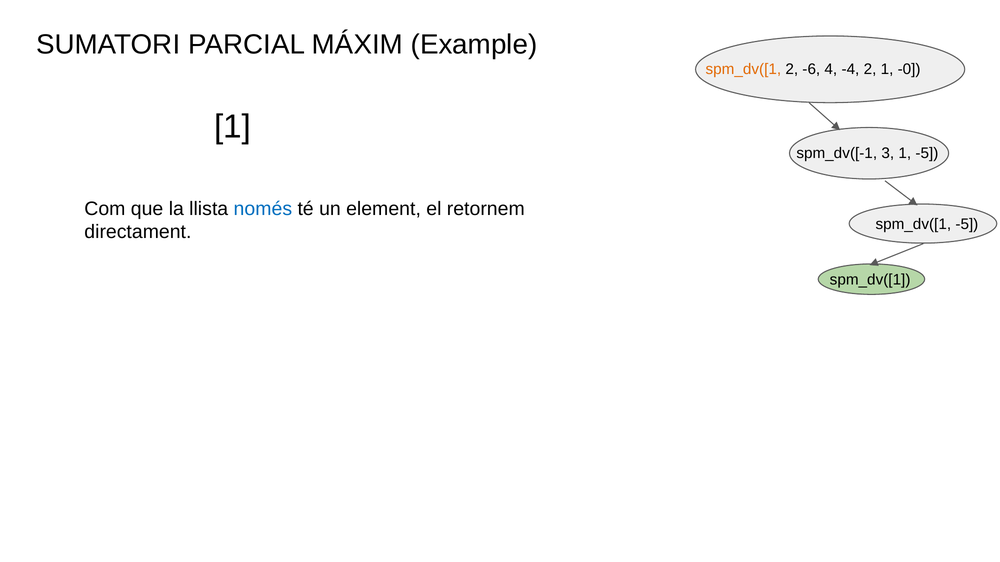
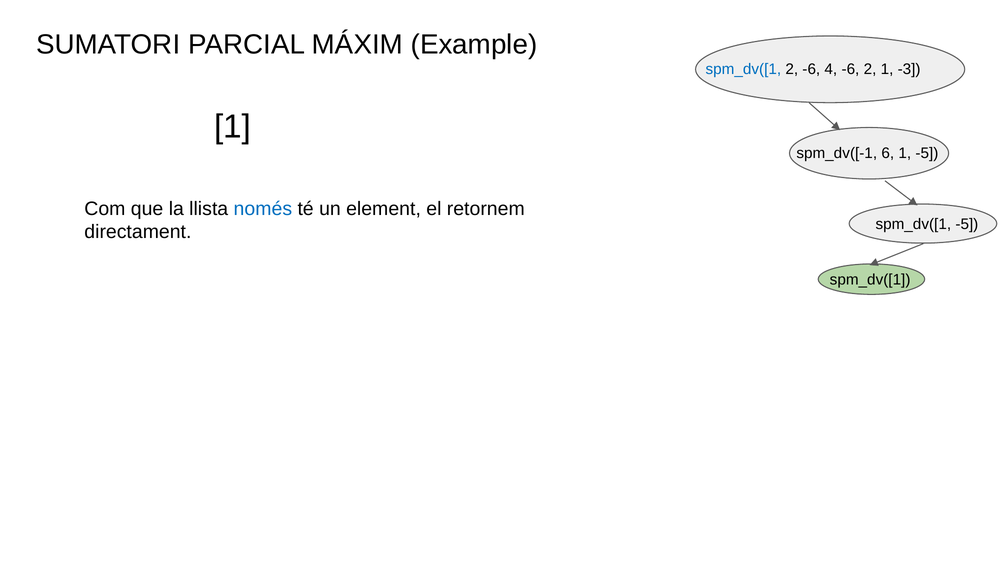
spm_dv([1 colour: orange -> blue (743, 69)
4 -4: -4 -> -6 (850, 69)
-0: -0 -> -3 (909, 69)
3: 3 -> 6 (888, 153)
